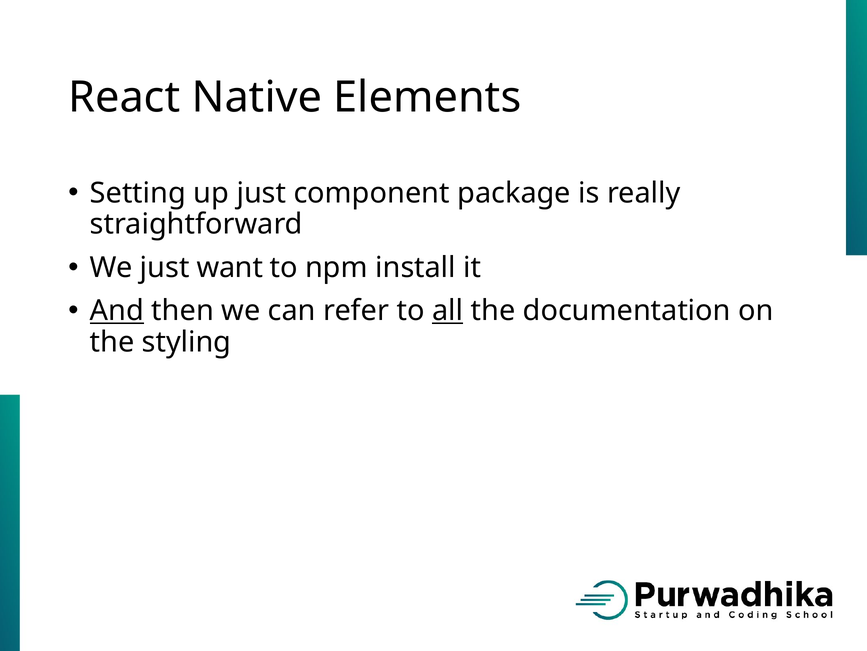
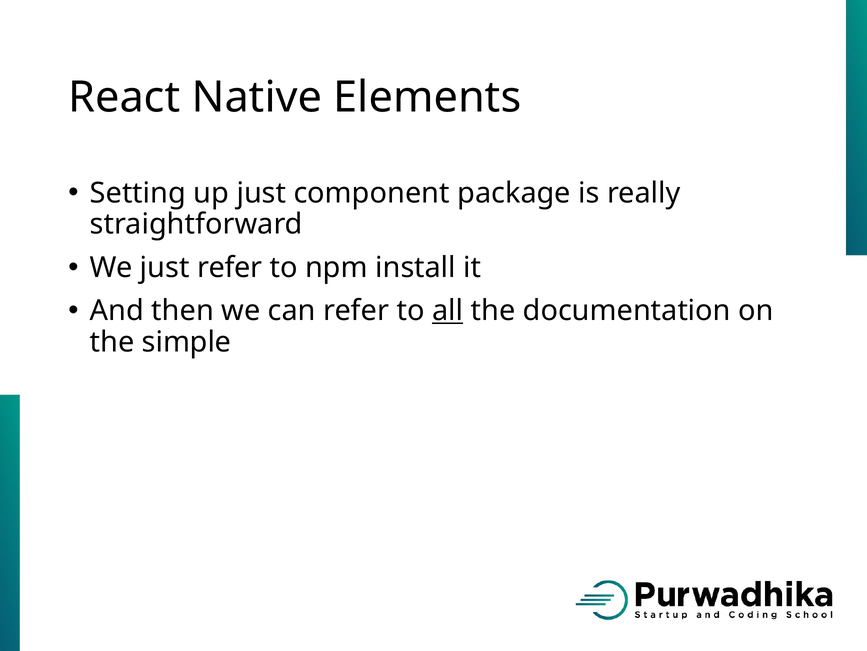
just want: want -> refer (230, 267)
And underline: present -> none (117, 311)
styling: styling -> simple (187, 342)
